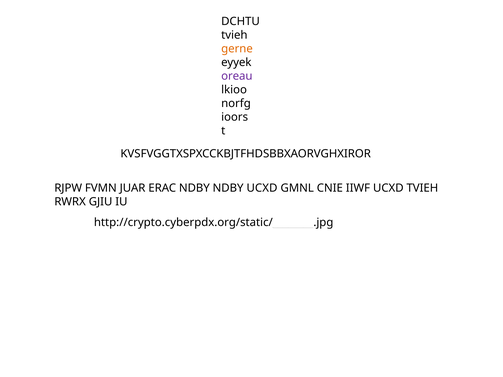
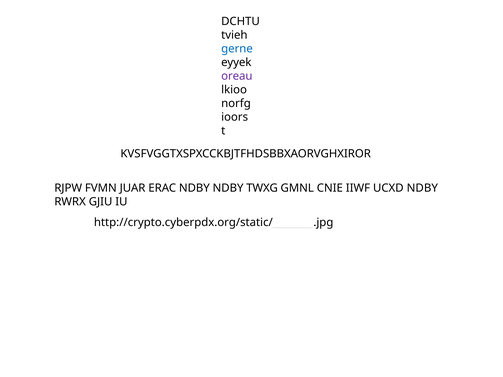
gerne colour: orange -> blue (237, 49)
NDBY UCXD: UCXD -> TWXG (262, 188)
UCXD TVIEH: TVIEH -> NDBY (422, 188)
